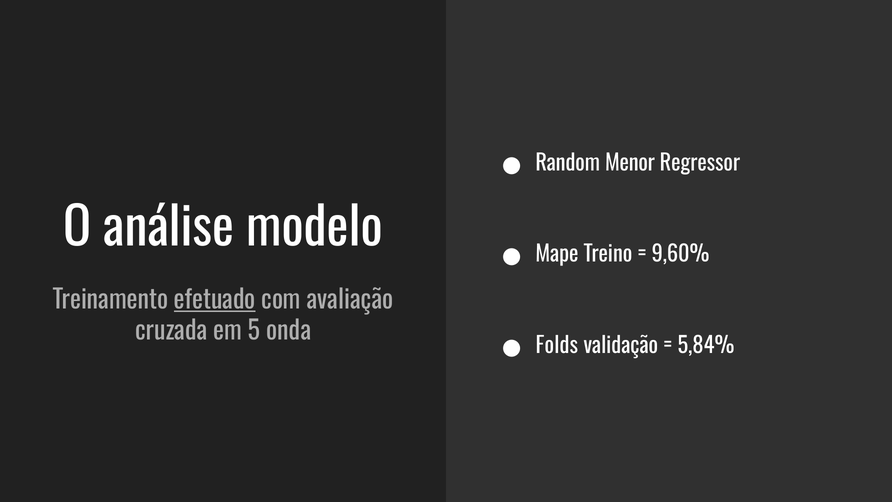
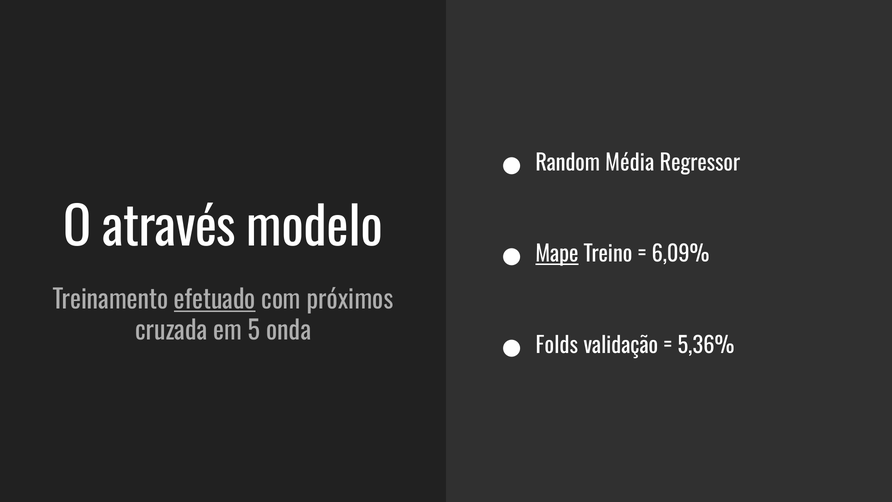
Menor: Menor -> Média (630, 163)
análise: análise -> através (169, 228)
Mape underline: none -> present (557, 254)
9,60%: 9,60% -> 6,09% (681, 254)
avaliação: avaliação -> próximos (350, 300)
5,84%: 5,84% -> 5,36% (706, 346)
